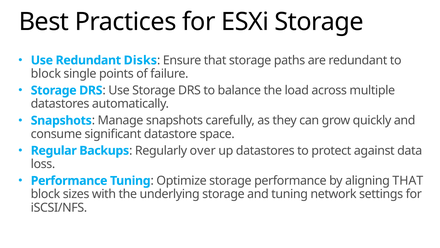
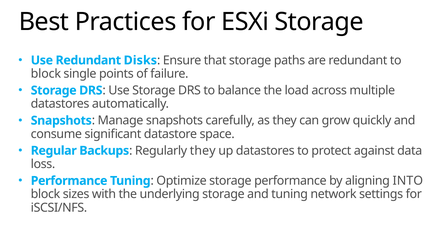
Regularly over: over -> they (203, 150)
aligning THAT: THAT -> INTO (408, 180)
